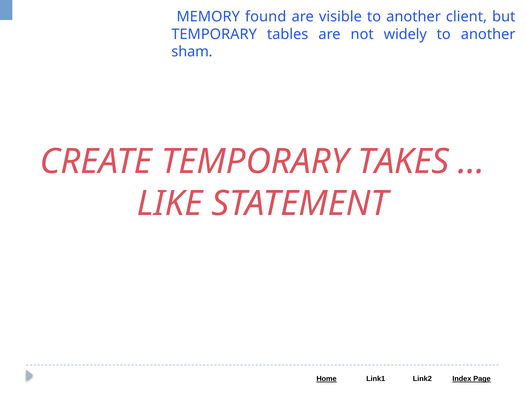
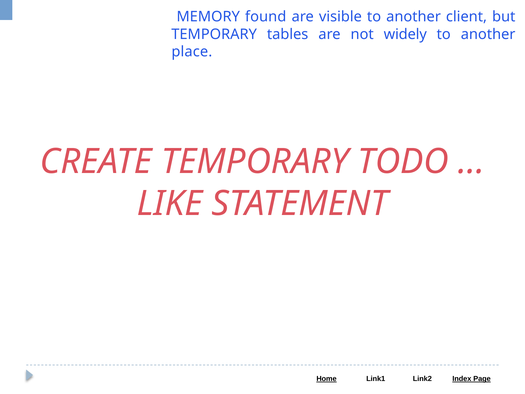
sham: sham -> place (192, 52)
TAKES: TAKES -> TODO (403, 162)
